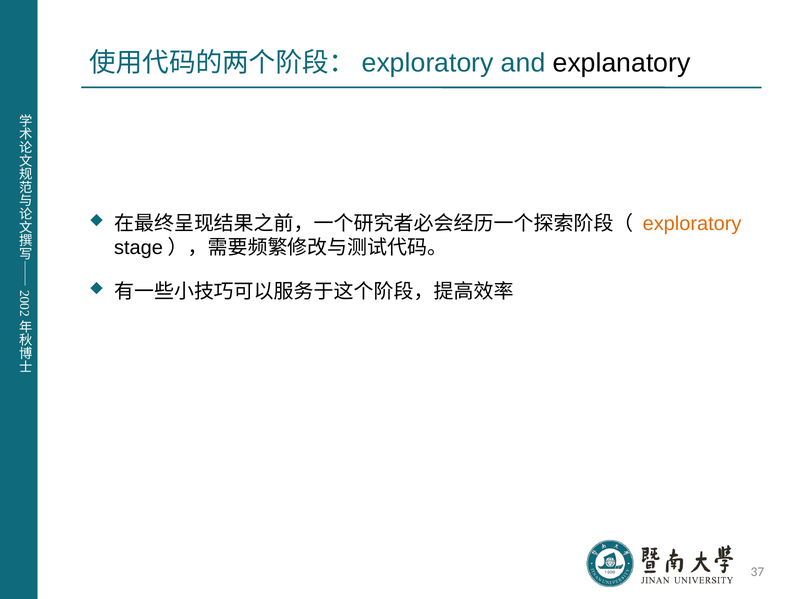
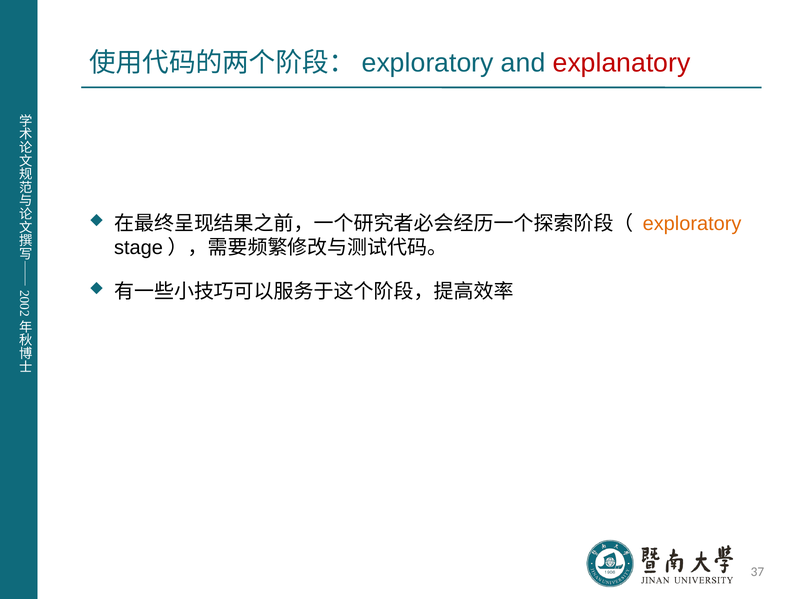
explanatory colour: black -> red (622, 63)
